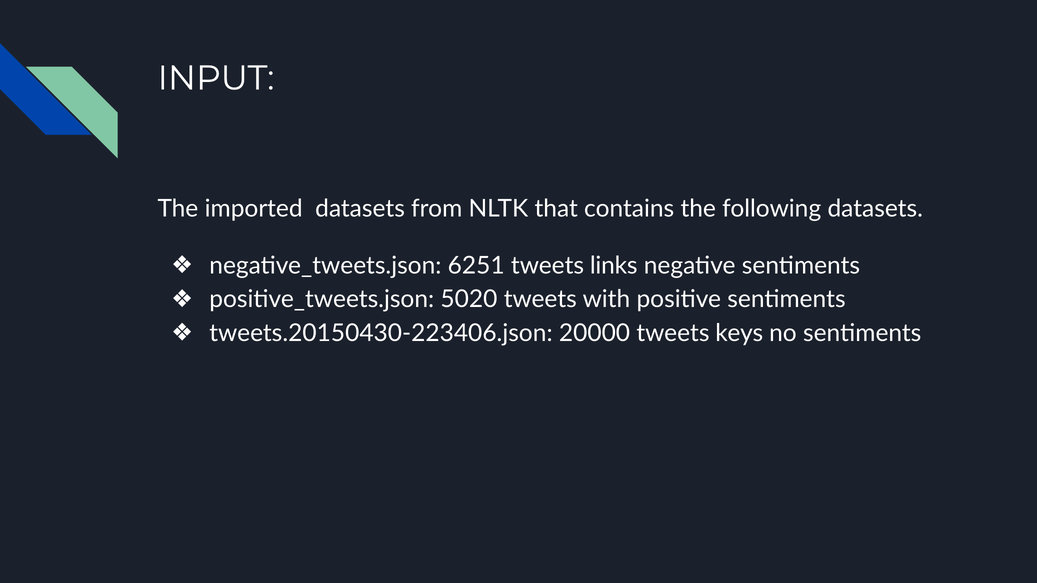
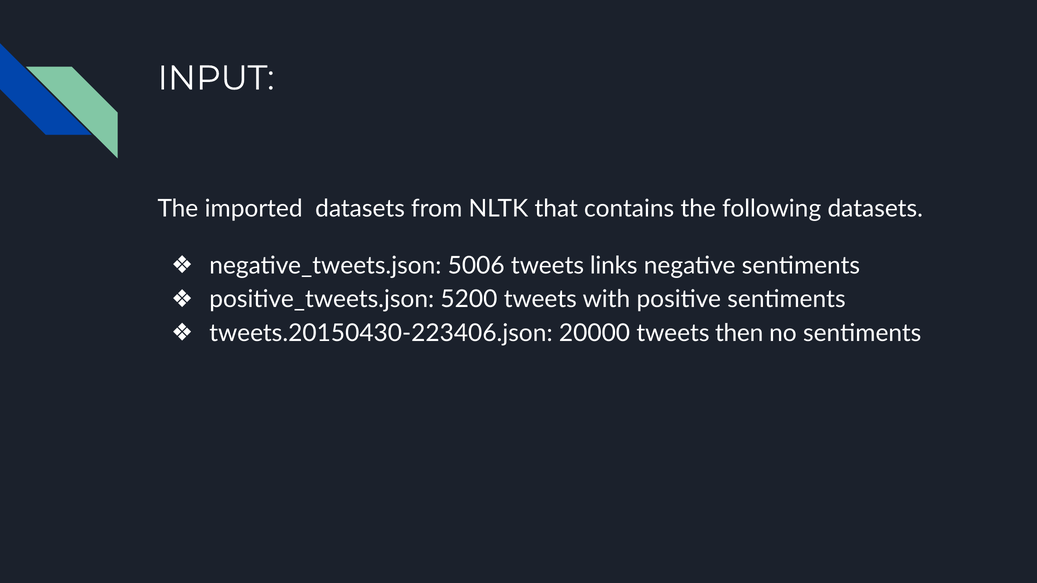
6251: 6251 -> 5006 (476, 266)
5020: 5020 -> 5200 (469, 299)
keys: keys -> then (739, 333)
